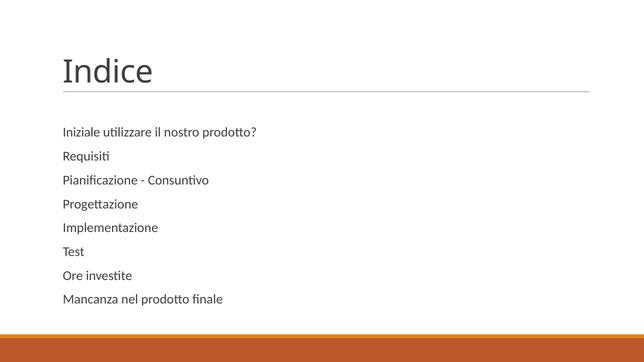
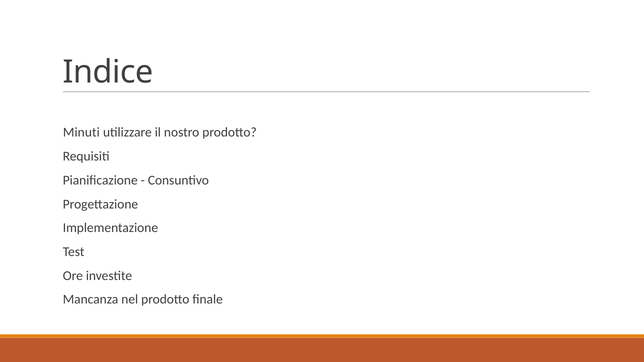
Iniziale: Iniziale -> Minuti (81, 133)
